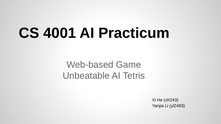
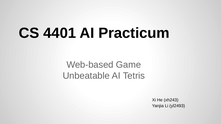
4001: 4001 -> 4401 (60, 33)
